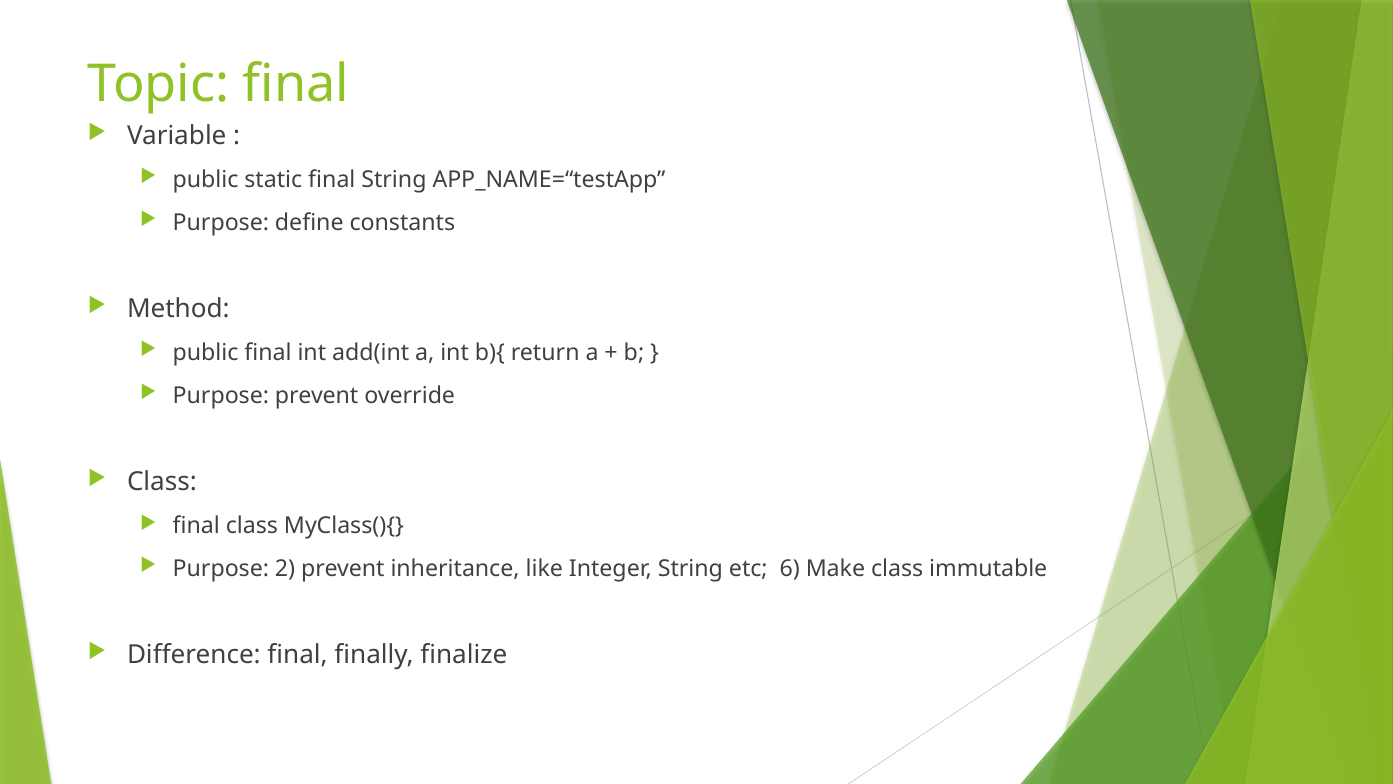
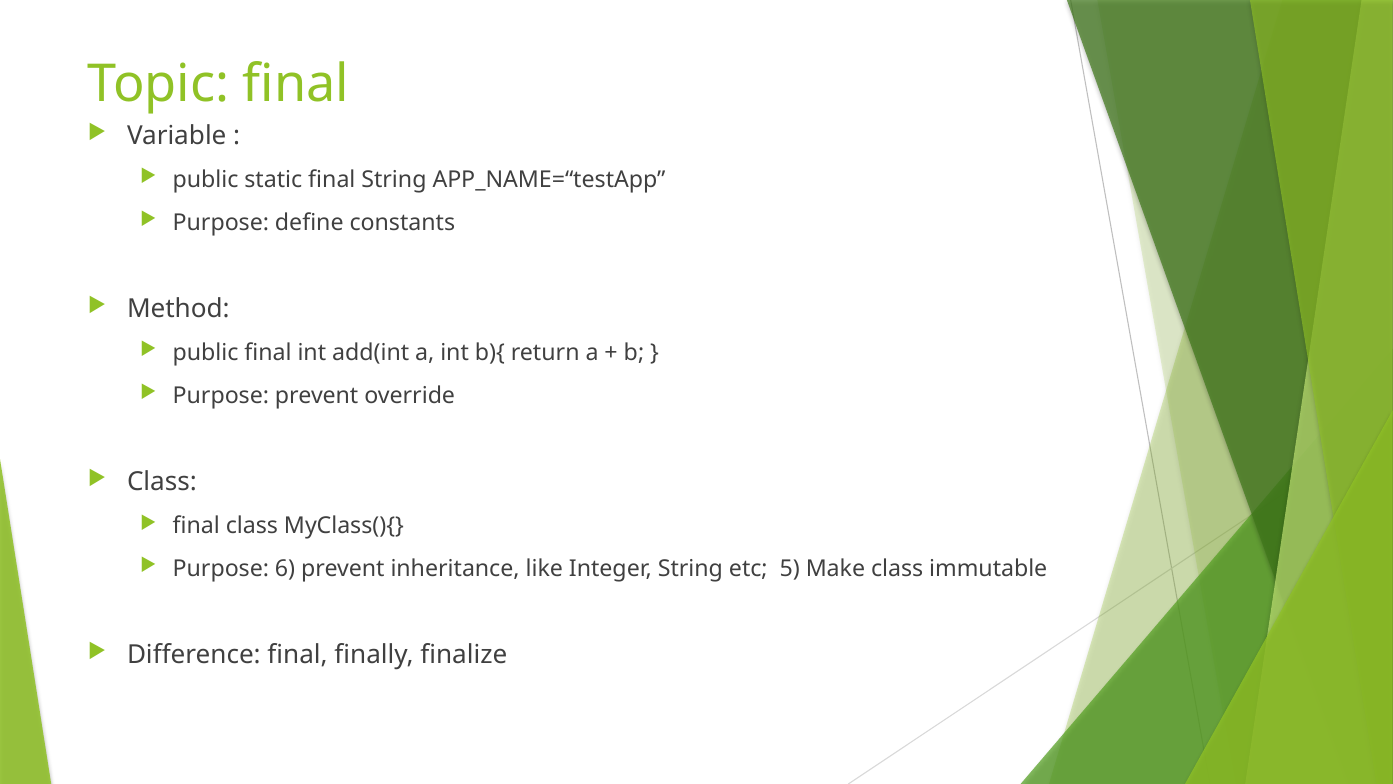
2: 2 -> 6 (285, 568)
6: 6 -> 5 (790, 568)
